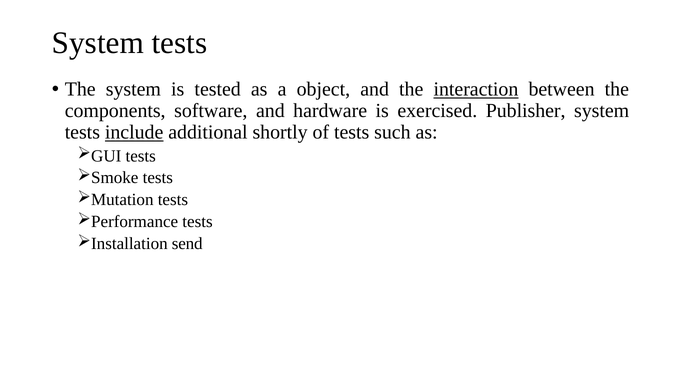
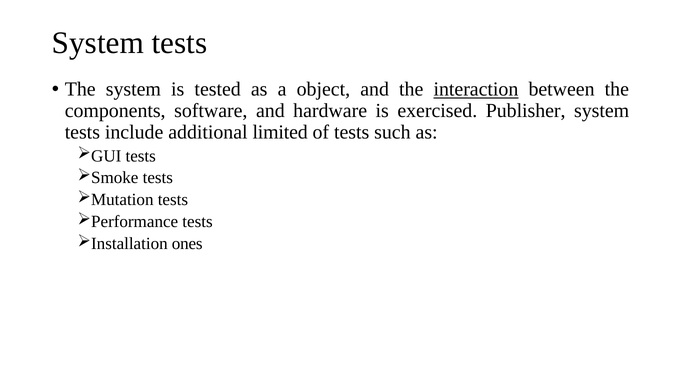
include underline: present -> none (134, 132)
shortly: shortly -> limited (280, 132)
send: send -> ones (187, 244)
